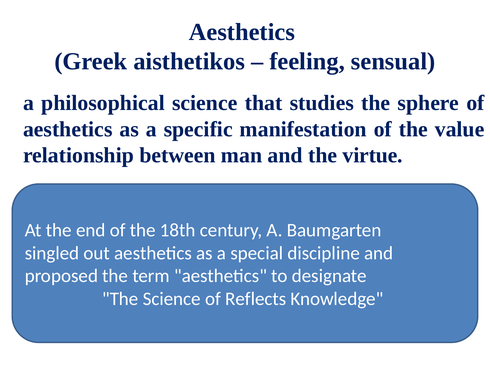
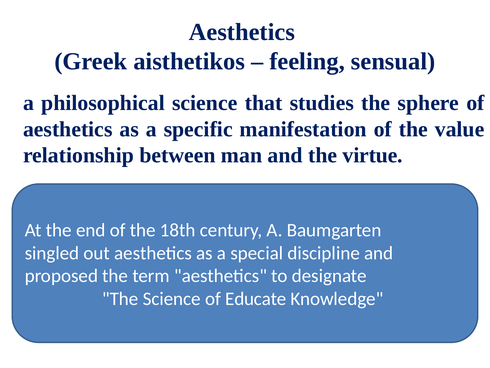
Reflects: Reflects -> Educate (256, 298)
